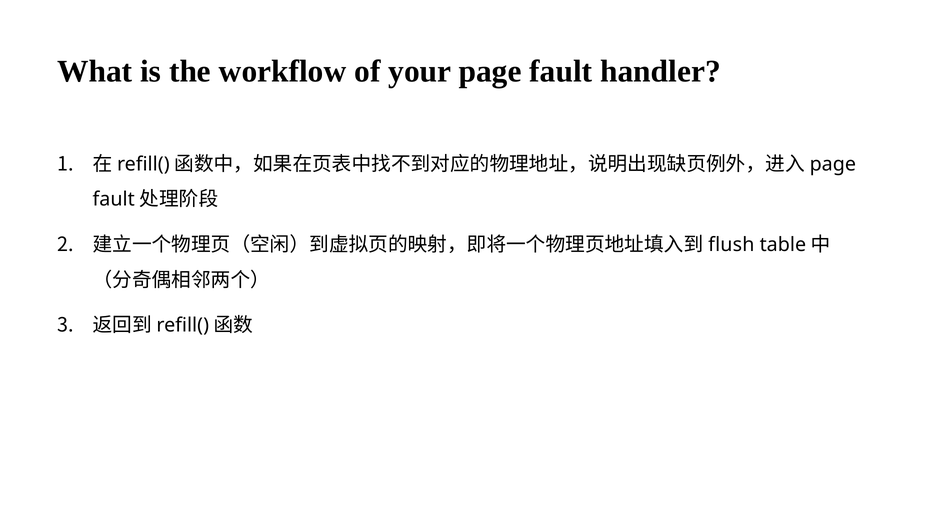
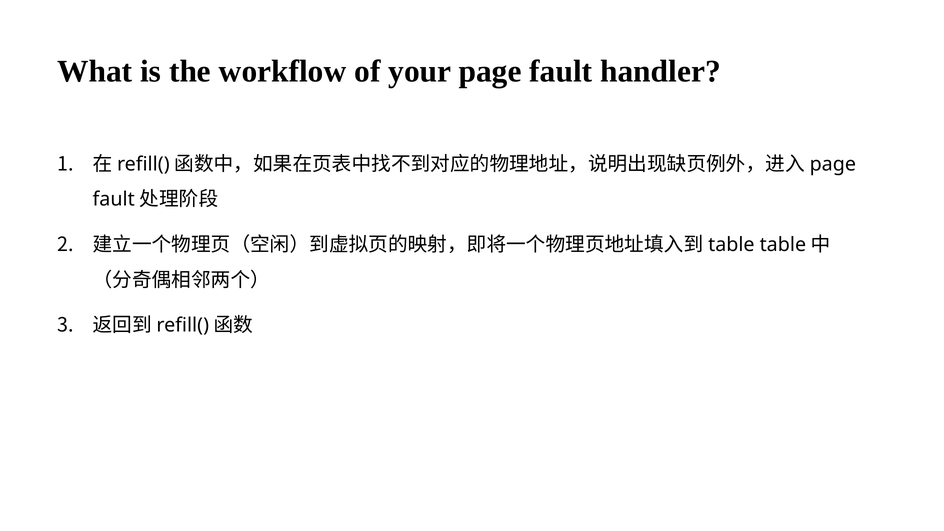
flush: flush -> table (731, 245)
